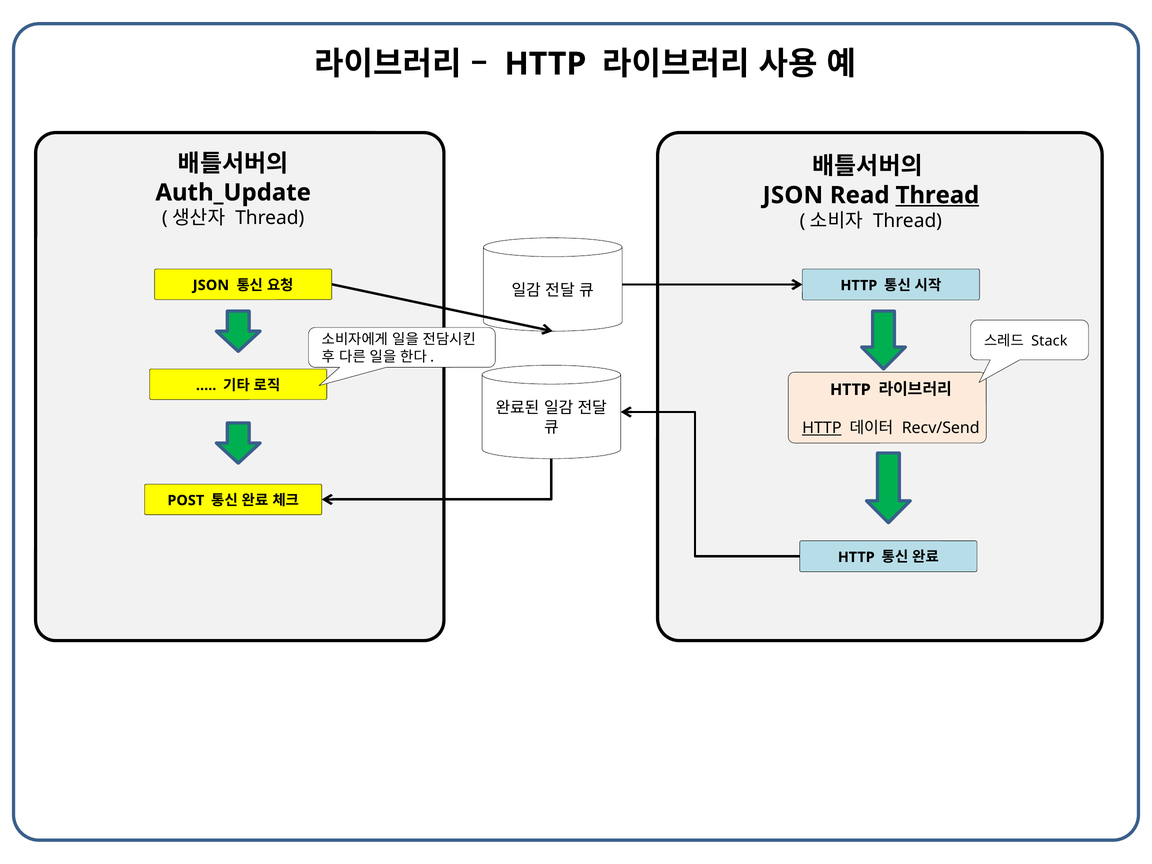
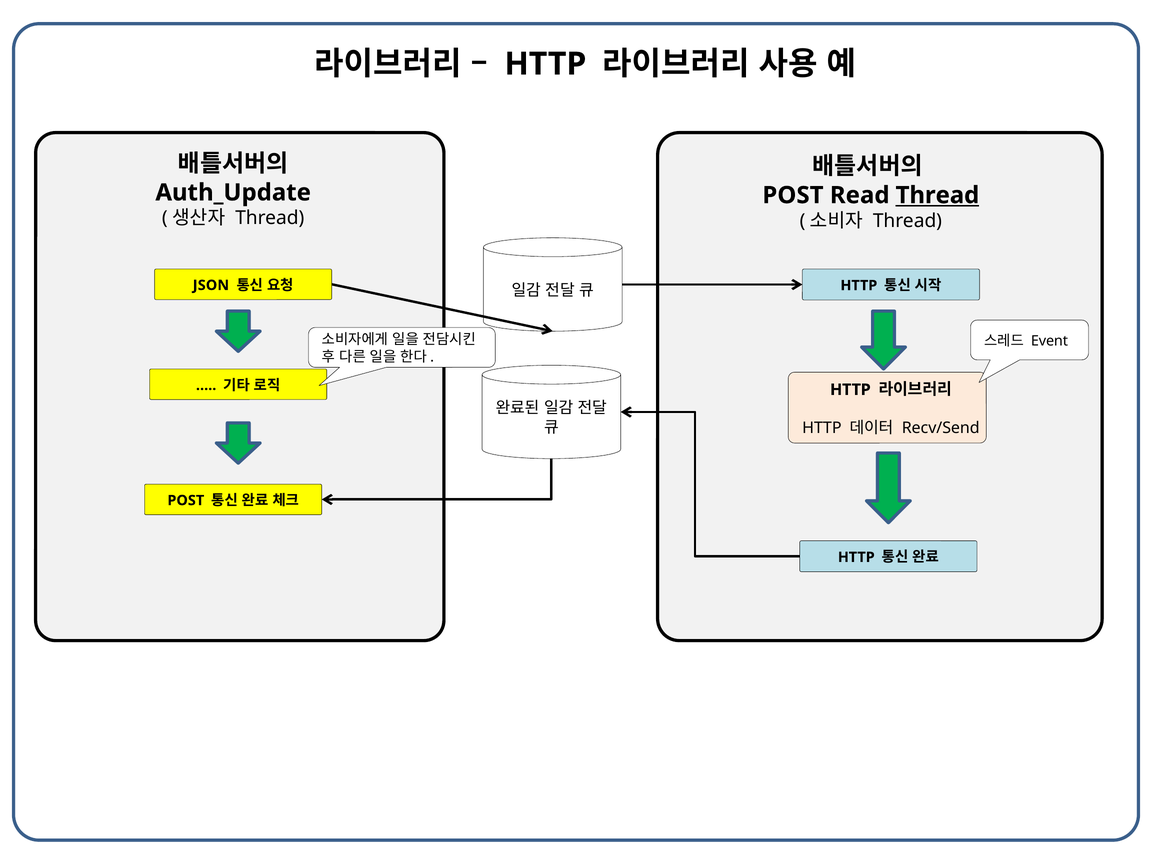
JSON: JSON -> POST (793, 195)
Stack: Stack -> Event (1049, 341)
HTTP underline: present -> none (822, 428)
